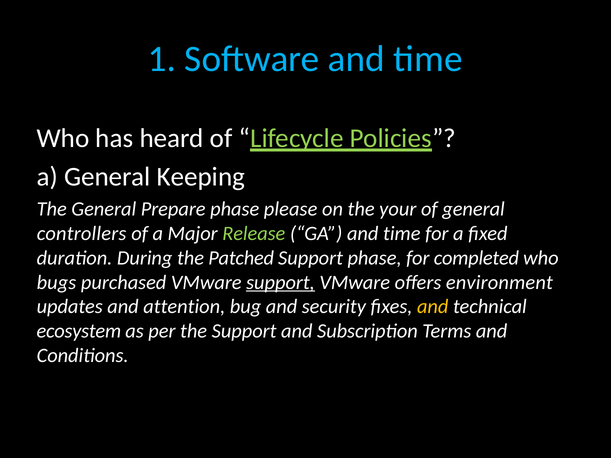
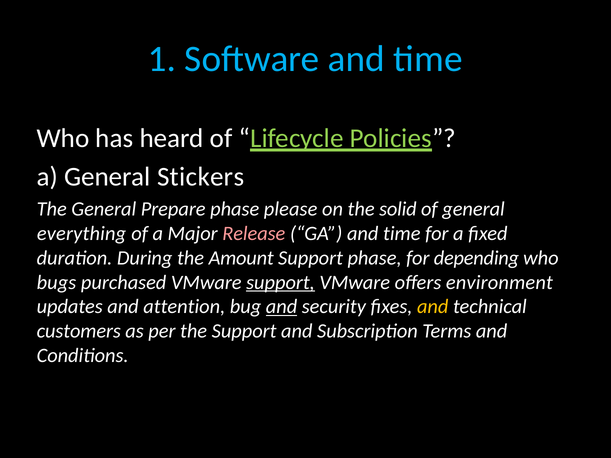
Keeping: Keeping -> Stickers (201, 177)
your: your -> solid (398, 209)
controllers: controllers -> everything (82, 234)
Release colour: light green -> pink (254, 234)
Patched: Patched -> Amount (241, 258)
completed: completed -> depending (476, 258)
and underline: none -> present (282, 307)
ecosystem: ecosystem -> customers (79, 331)
